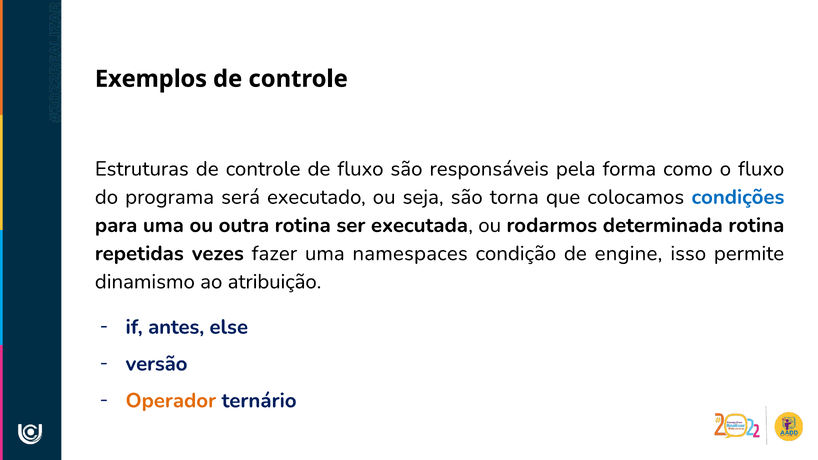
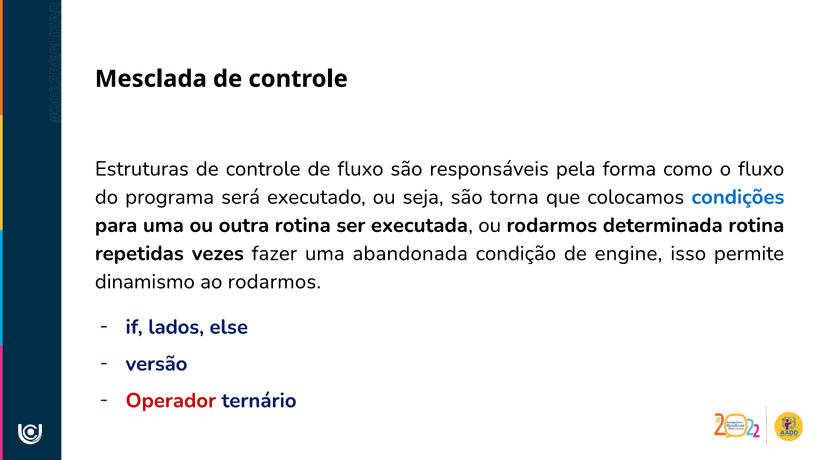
Exemplos: Exemplos -> Mesclada (151, 79)
namespaces: namespaces -> abandonada (410, 253)
ao atribuição: atribuição -> rodarmos (274, 282)
antes: antes -> lados (176, 327)
Operador colour: orange -> red (171, 401)
